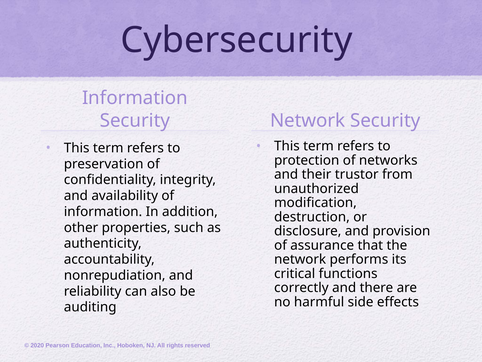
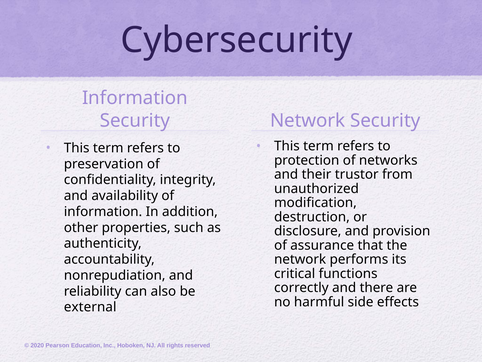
auditing: auditing -> external (90, 307)
